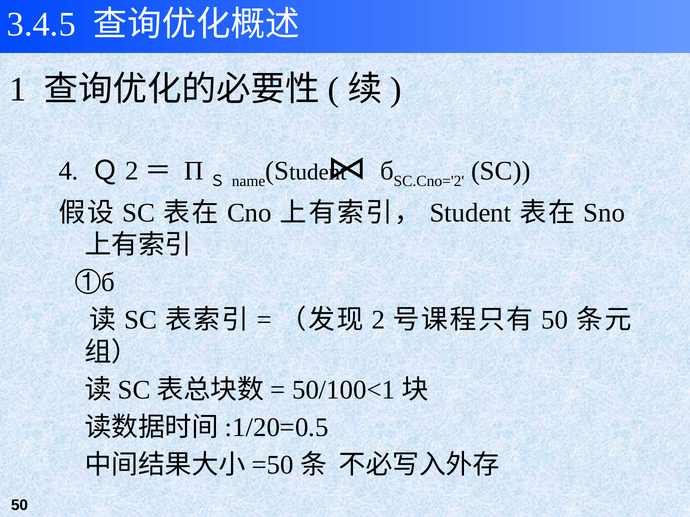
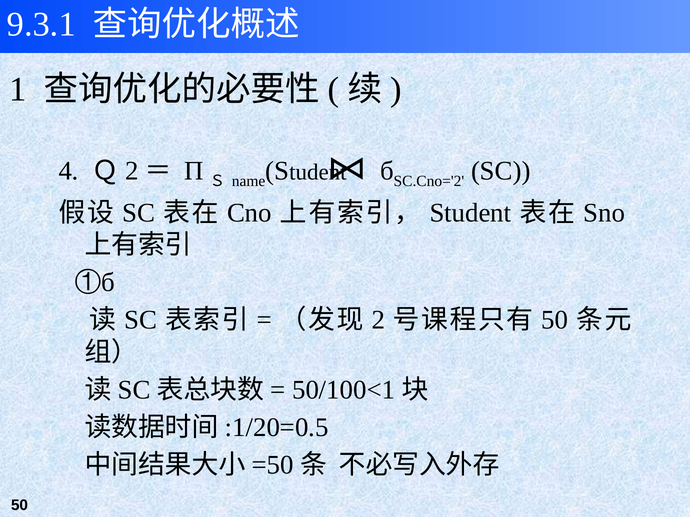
3.4.5: 3.4.5 -> 9.3.1 (41, 24)
